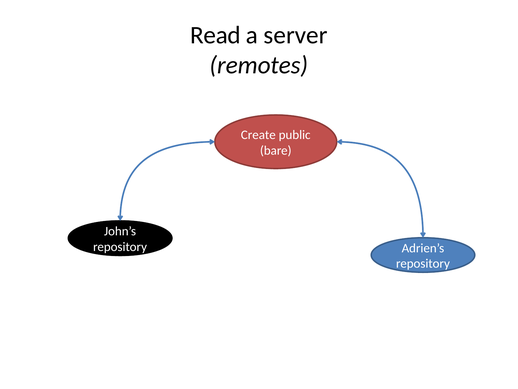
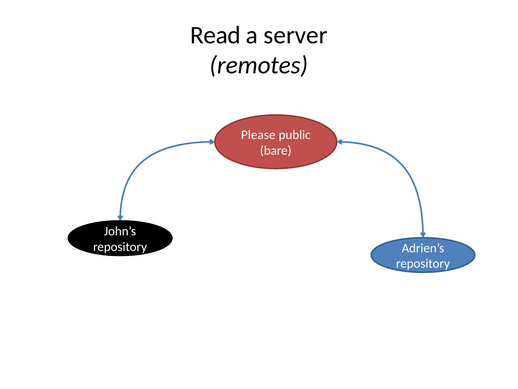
Create: Create -> Please (258, 135)
